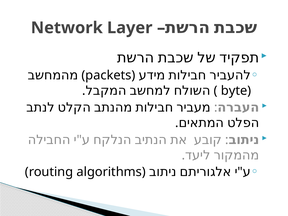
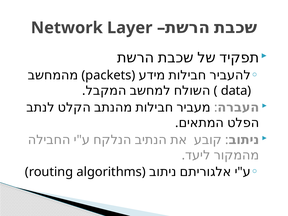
byte: byte -> data (234, 91)
